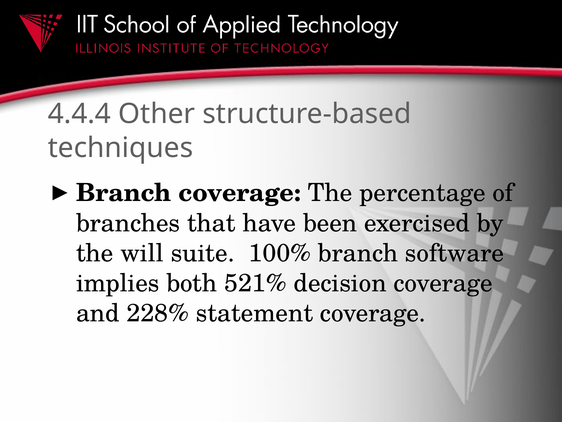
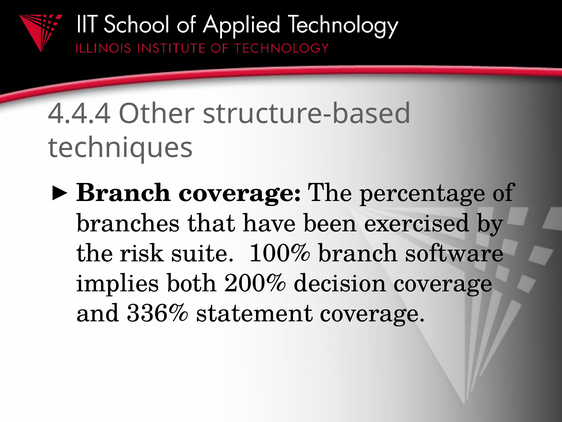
will: will -> risk (142, 253)
521%: 521% -> 200% (255, 283)
228%: 228% -> 336% (158, 313)
